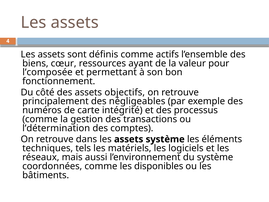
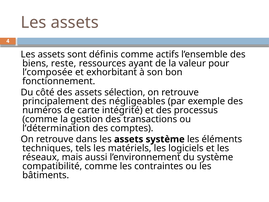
cœur: cœur -> reste (64, 63)
permettant: permettant -> exhorbitant (112, 72)
objectifs: objectifs -> sélection (125, 92)
coordonnées: coordonnées -> compatibilité (52, 166)
disponibles: disponibles -> contraintes (159, 166)
